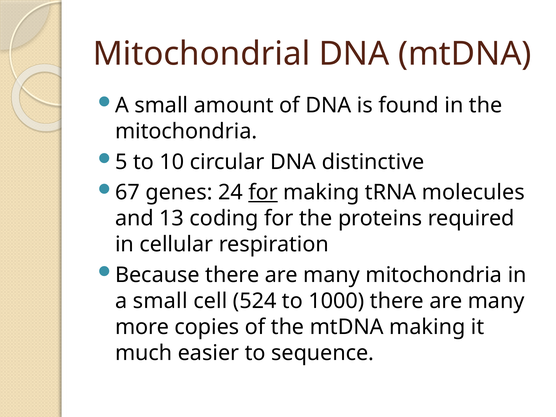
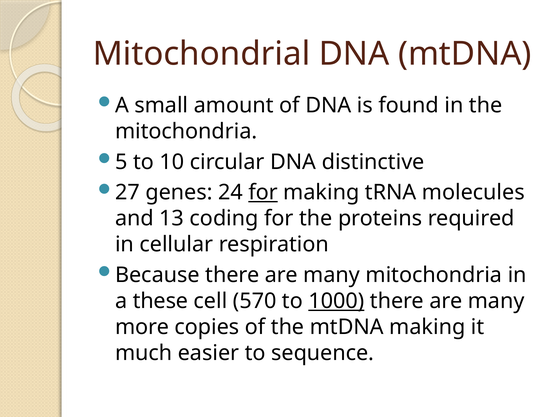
67: 67 -> 27 (127, 192)
small: small -> these (160, 301)
524: 524 -> 570 (255, 301)
1000 underline: none -> present (336, 301)
